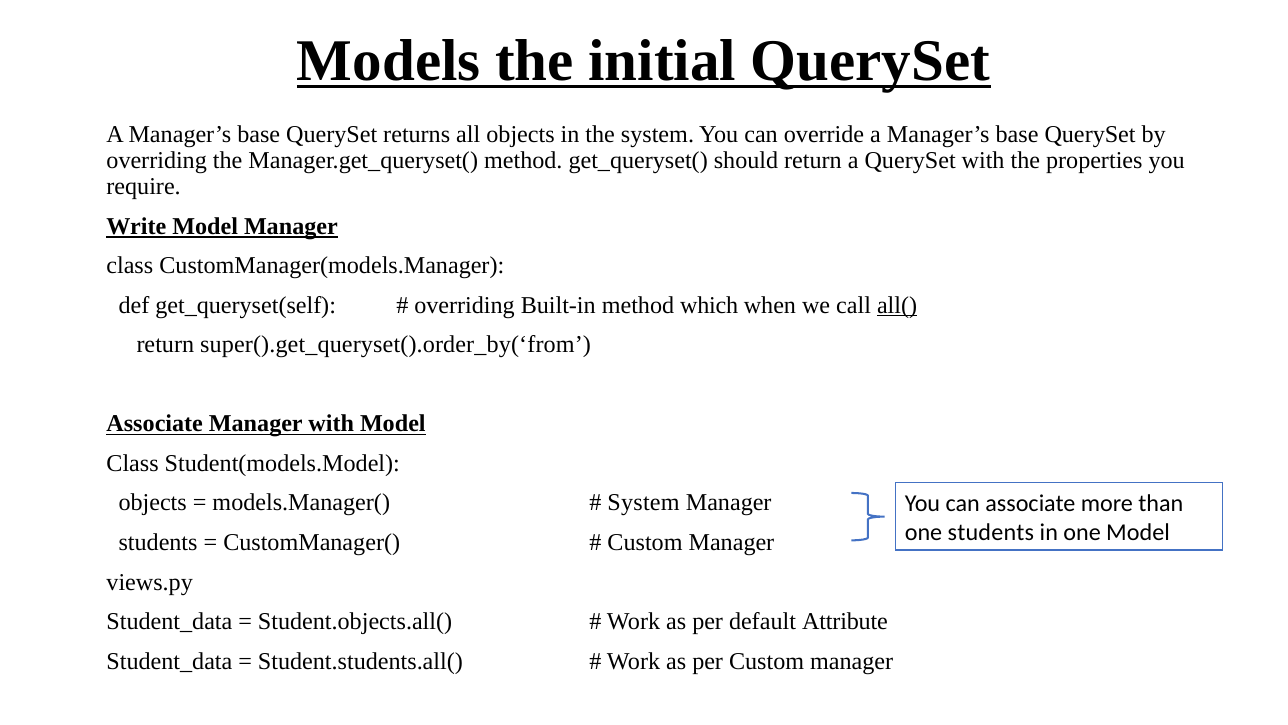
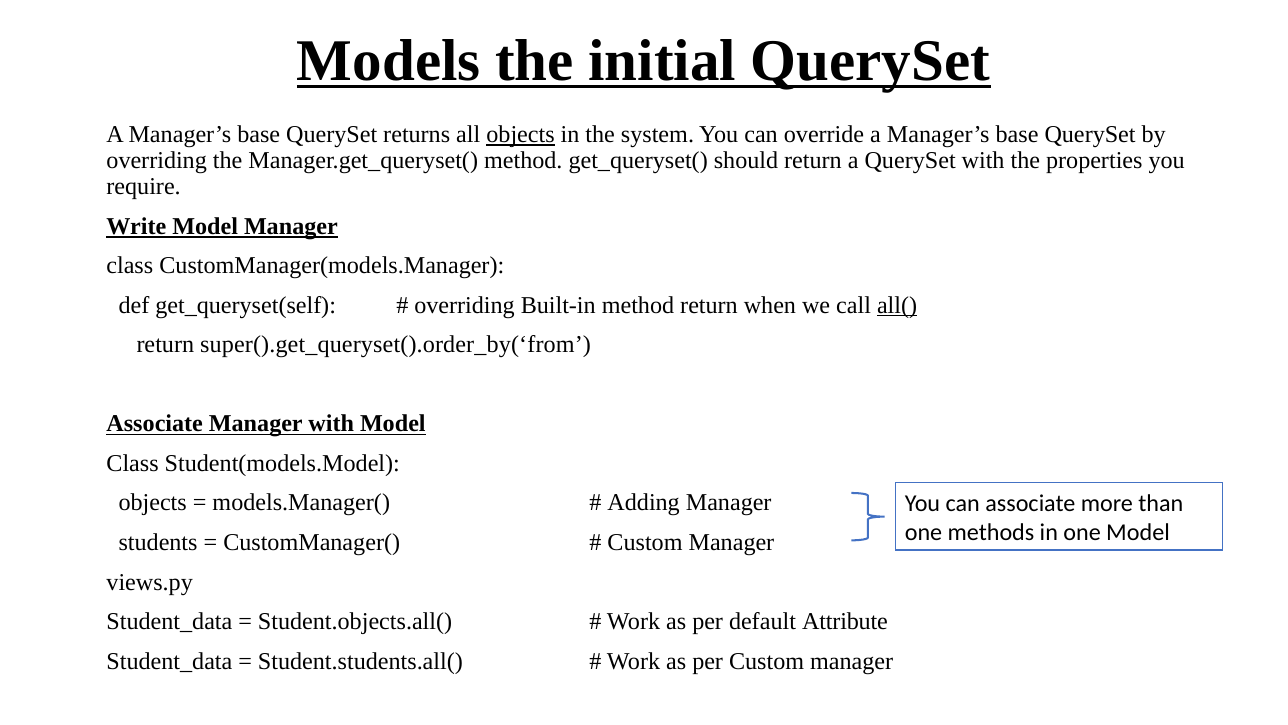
objects underline: none -> present (521, 134)
method which: which -> return (709, 305)
System: System -> Adding (644, 503)
one students: students -> methods (991, 532)
